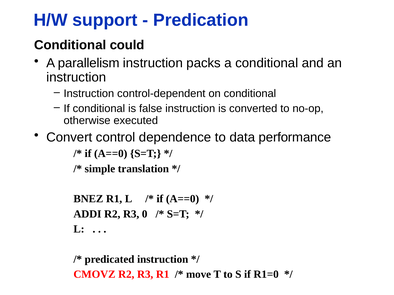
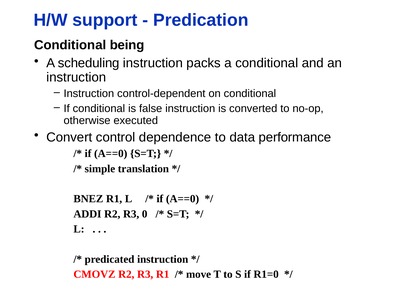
could: could -> being (127, 45)
parallelism: parallelism -> scheduling (89, 63)
